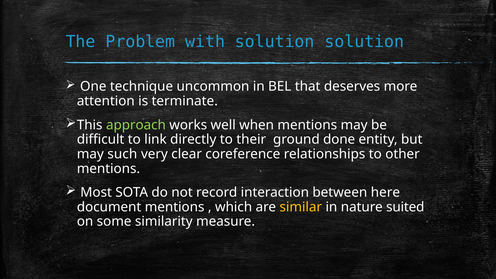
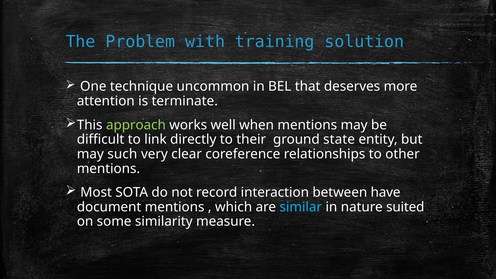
with solution: solution -> training (275, 42)
done: done -> state (339, 140)
here: here -> have (386, 192)
similar colour: yellow -> light blue (301, 207)
